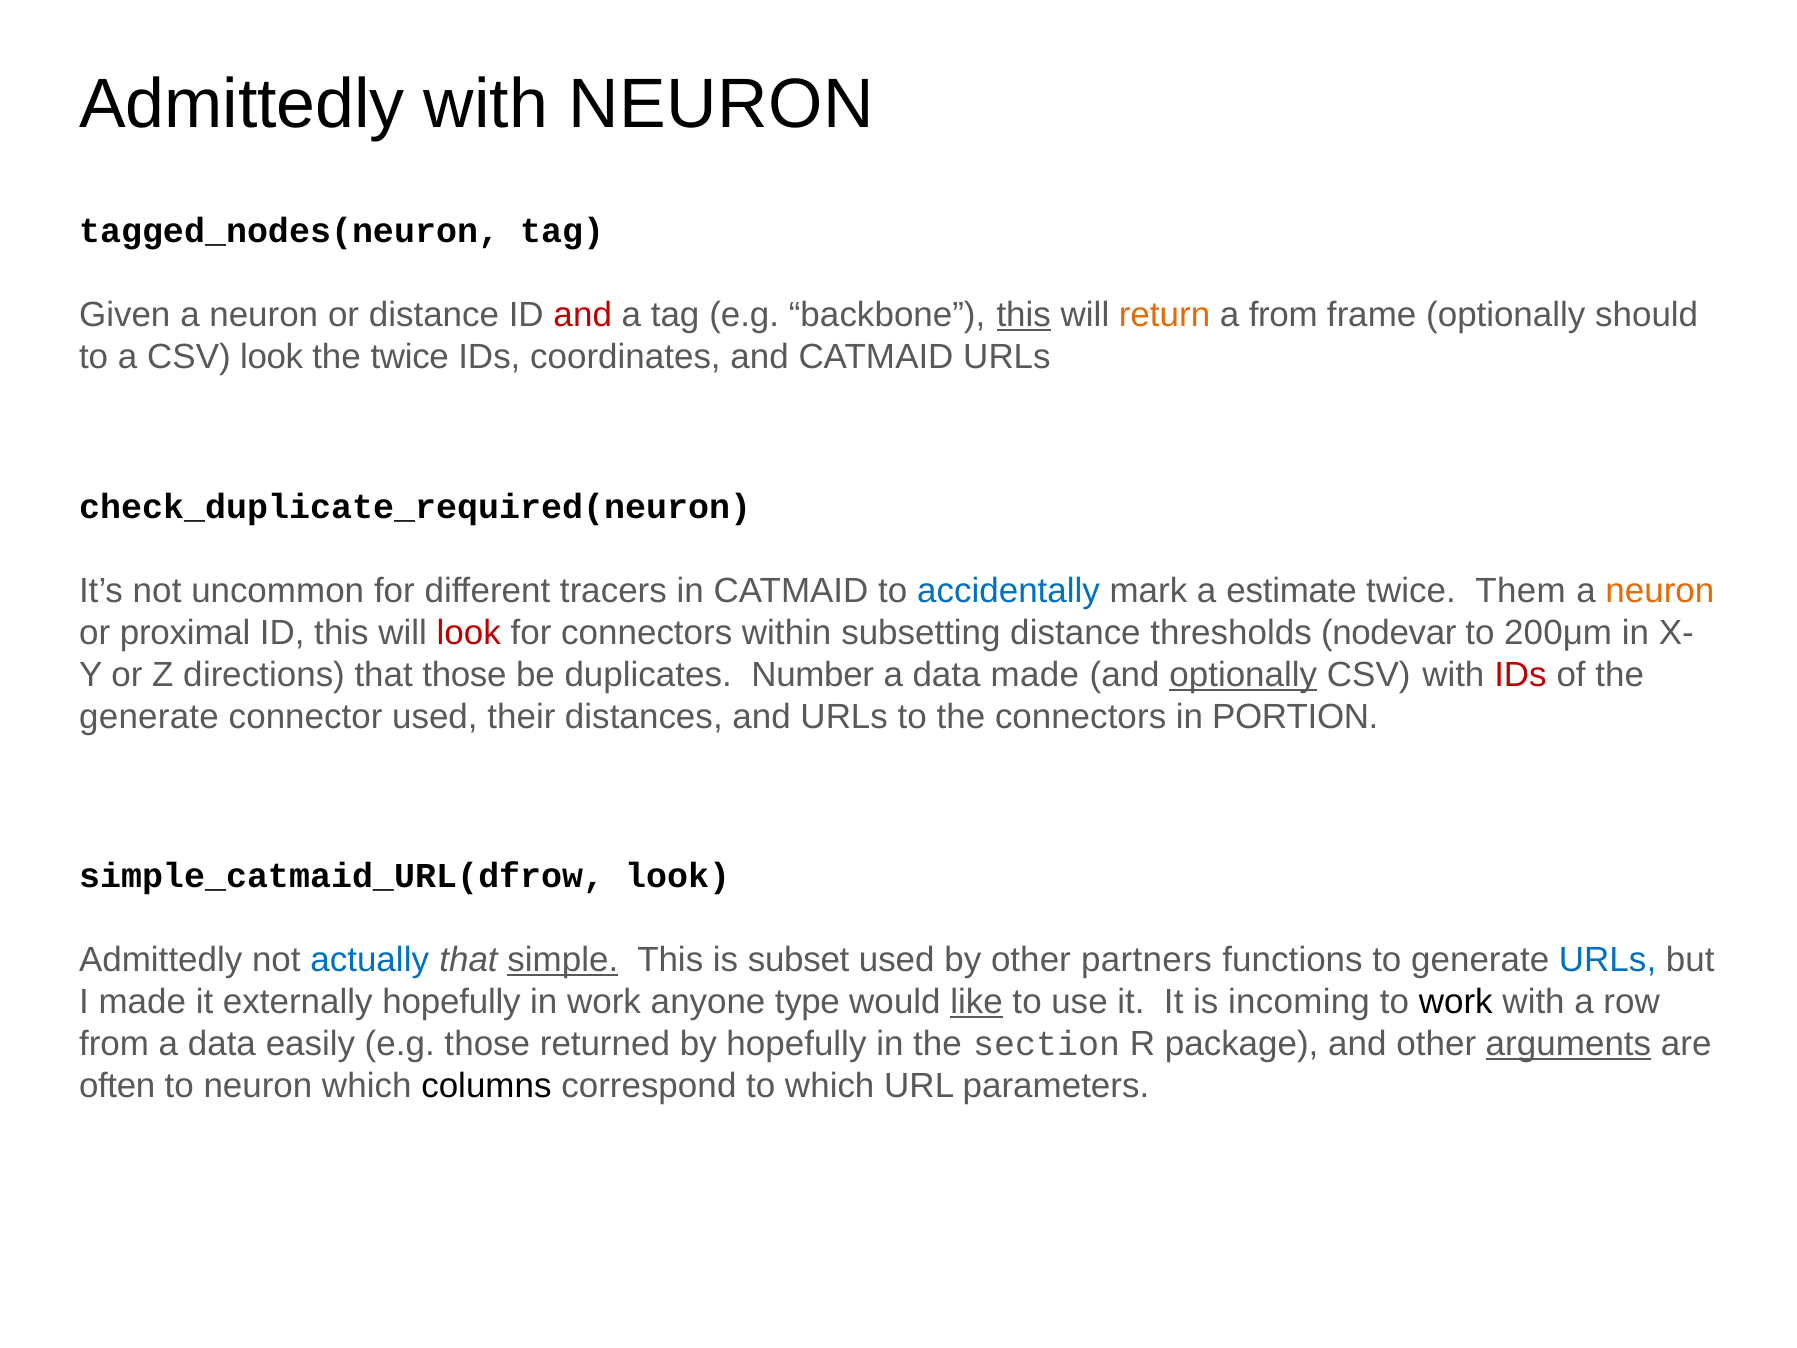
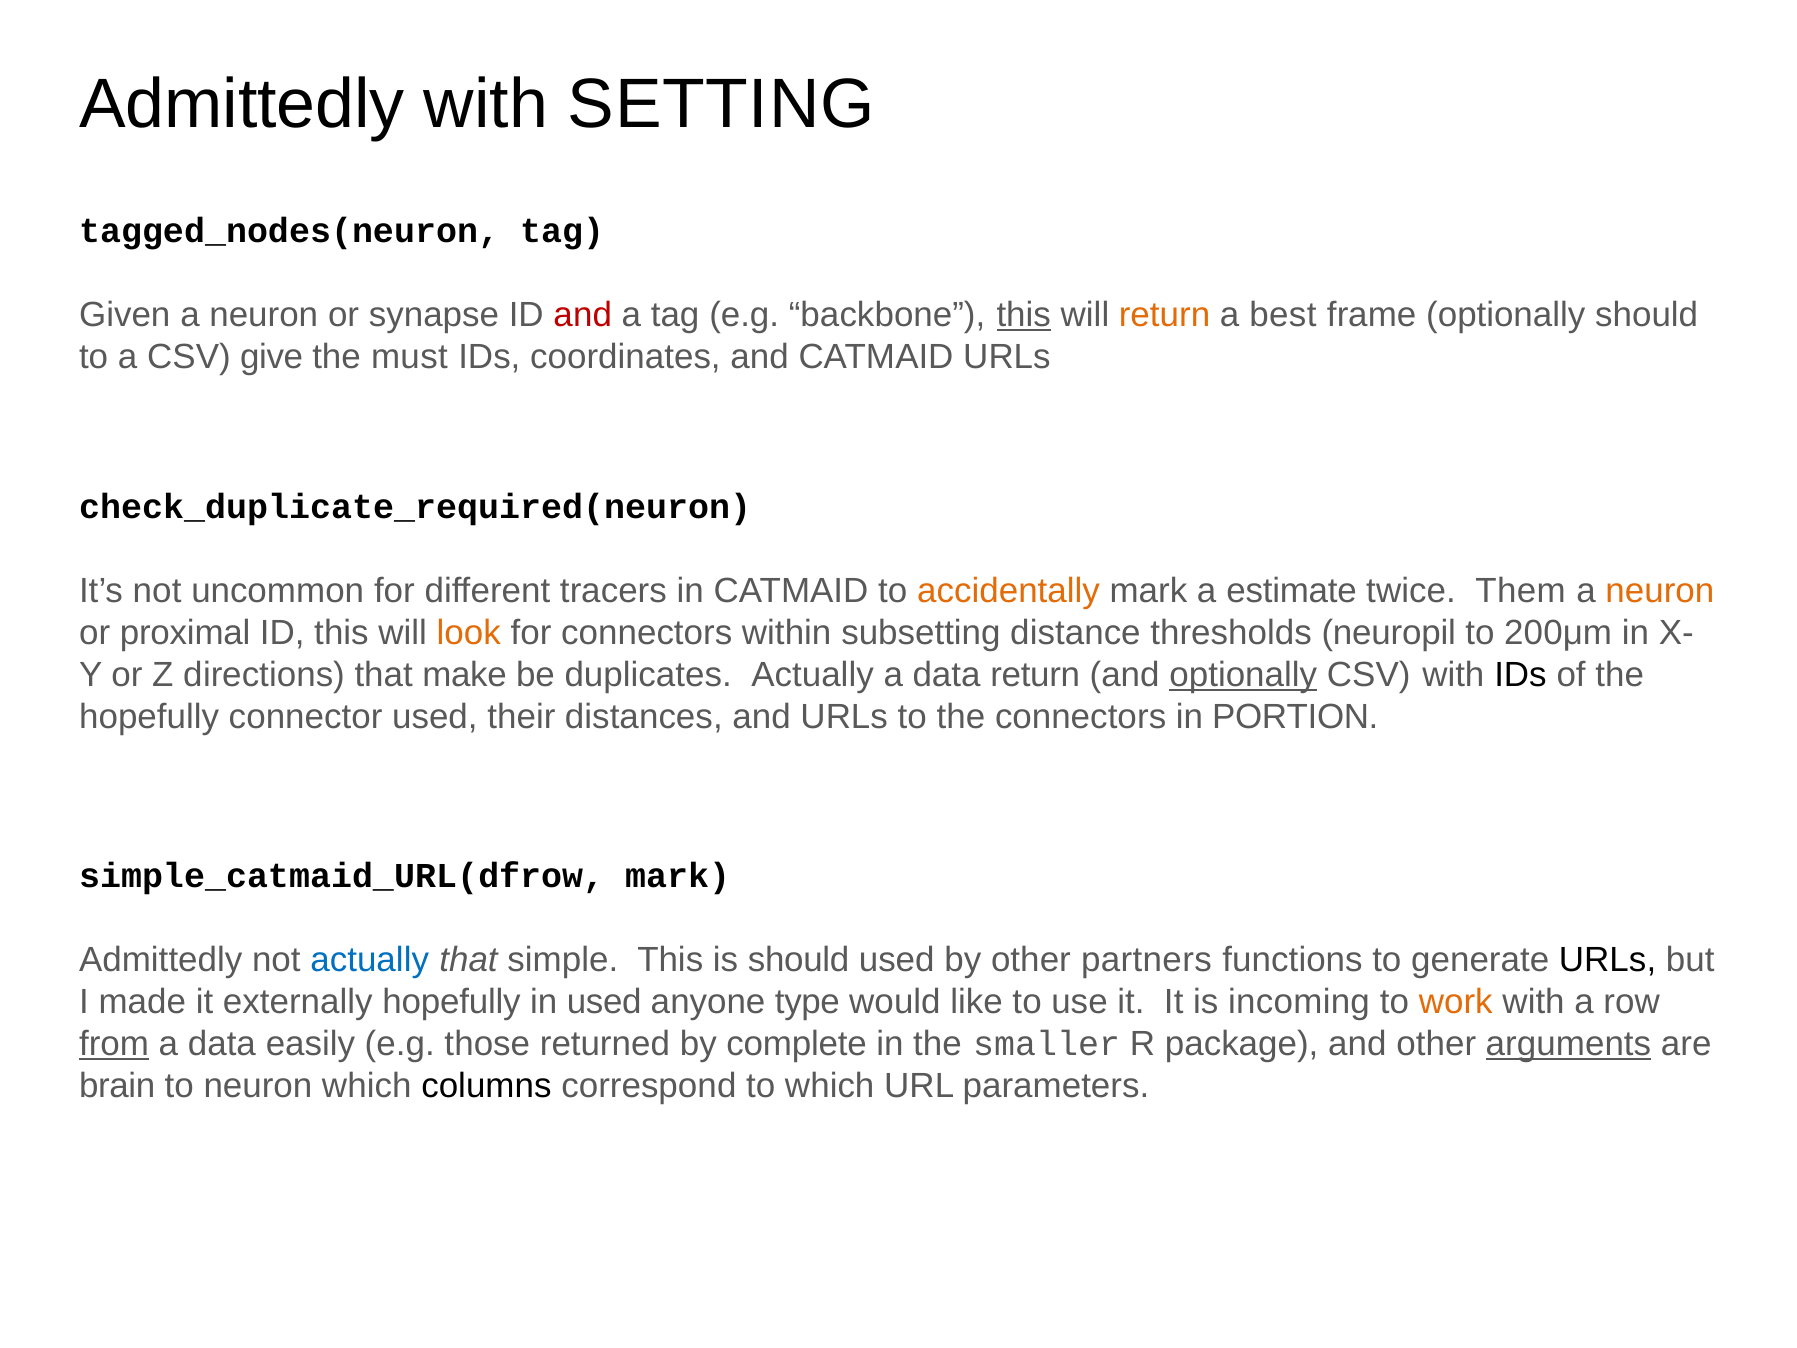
with NEURON: NEURON -> SETTING (721, 104)
or distance: distance -> synapse (434, 315)
a from: from -> best (1283, 315)
CSV look: look -> give (272, 357)
the twice: twice -> must (409, 357)
accidentally colour: blue -> orange (1009, 591)
look colour: red -> orange (469, 633)
nodevar: nodevar -> neuropil (1389, 633)
that those: those -> make (464, 675)
duplicates Number: Number -> Actually (813, 675)
data made: made -> return (1035, 675)
IDs colour: red -> black (1520, 675)
generate: generate -> hopefully (149, 717)
simple_catmaid_URL(dfrow look: look -> mark (678, 876)
simple underline: present -> none (563, 960)
is subset: subset -> should (799, 960)
URLs colour: blue -> black (1608, 960)
in work: work -> used (604, 1002)
like underline: present -> none (977, 1002)
work colour: black -> orange (1456, 1002)
from underline: none -> present (114, 1044)
by hopefully: hopefully -> complete (797, 1044)
section: section -> smaller (1047, 1044)
often: often -> brain (117, 1086)
